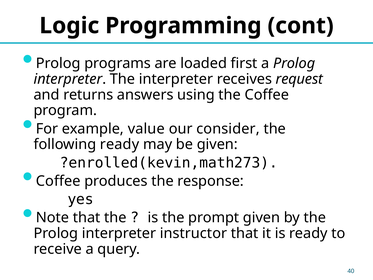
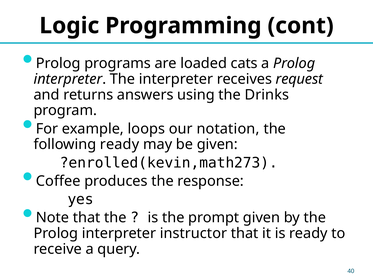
first: first -> cats (244, 63)
the Coffee: Coffee -> Drinks (267, 95)
value: value -> loops (146, 129)
consider: consider -> notation (228, 129)
